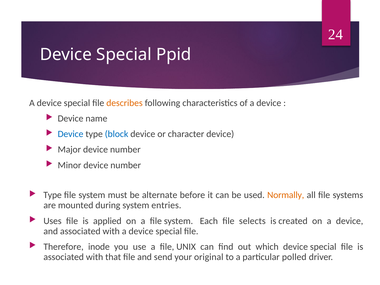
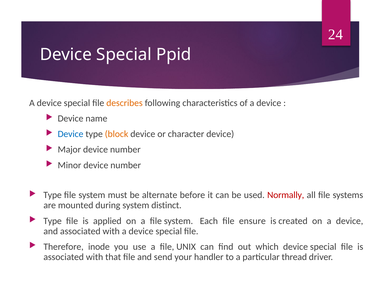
block colour: blue -> orange (117, 134)
Normally colour: orange -> red (286, 195)
entries: entries -> distinct (166, 205)
Uses: Uses -> Type (53, 221)
selects: selects -> ensure (252, 221)
original: original -> handler (209, 257)
polled: polled -> thread (294, 257)
